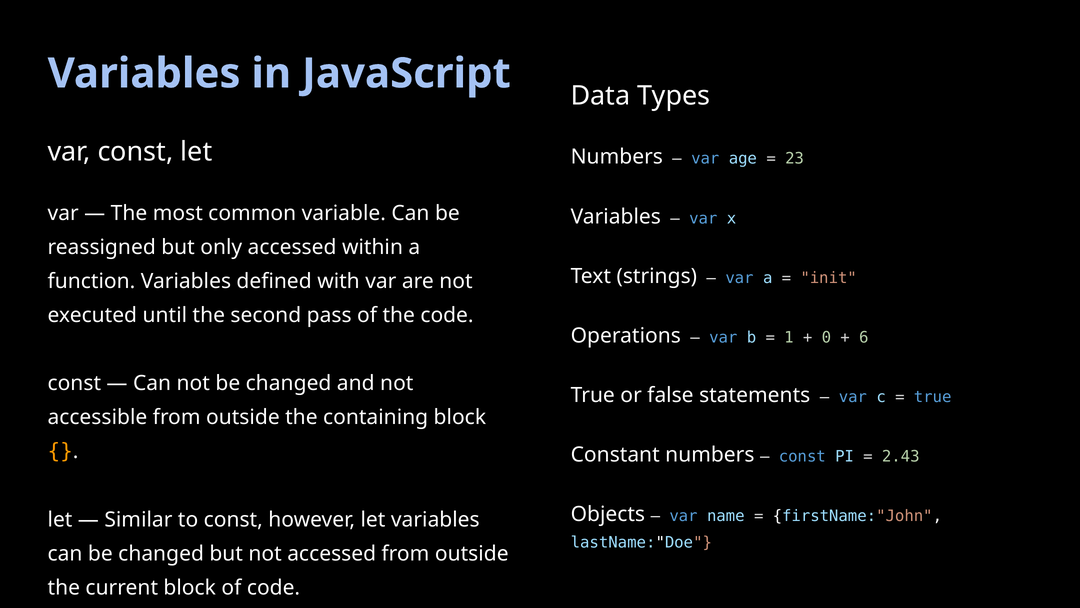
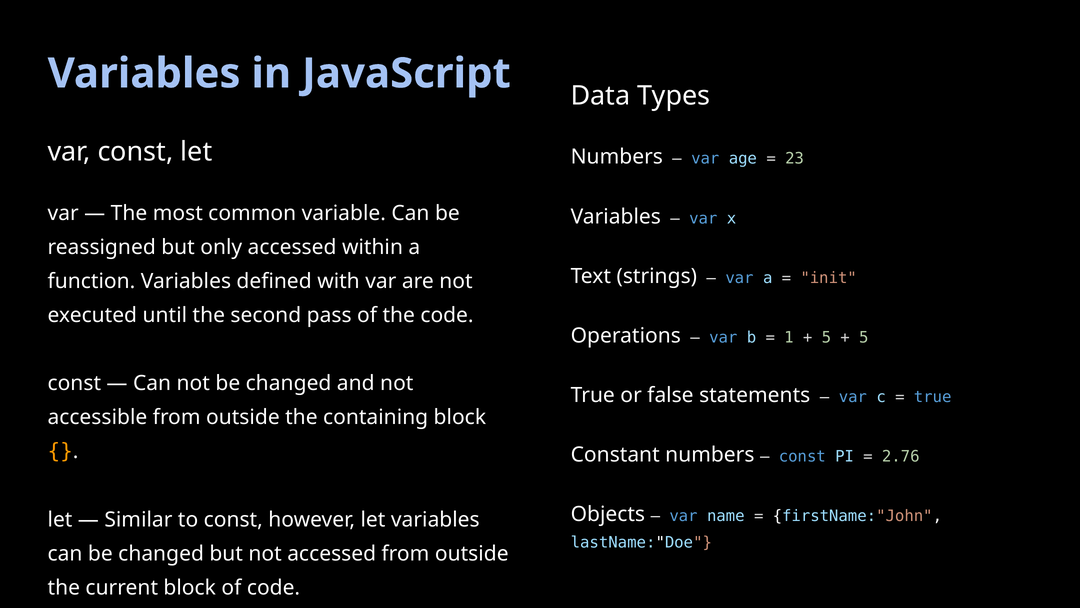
0: 0 -> 5 (826, 337)
6: 6 -> 5 (864, 337)
2.43: 2.43 -> 2.76 (901, 456)
